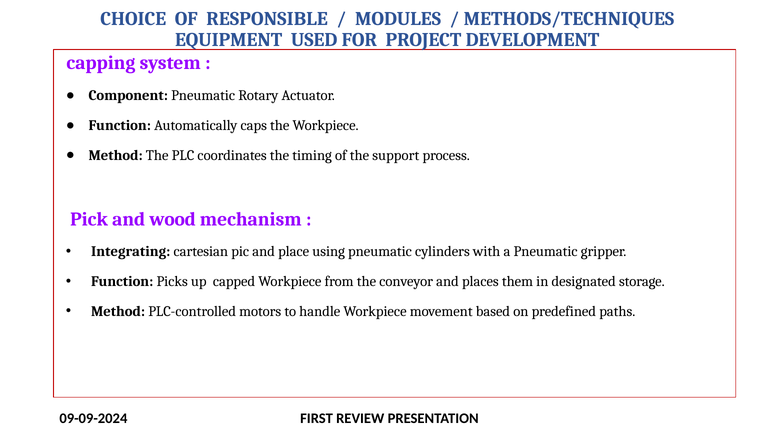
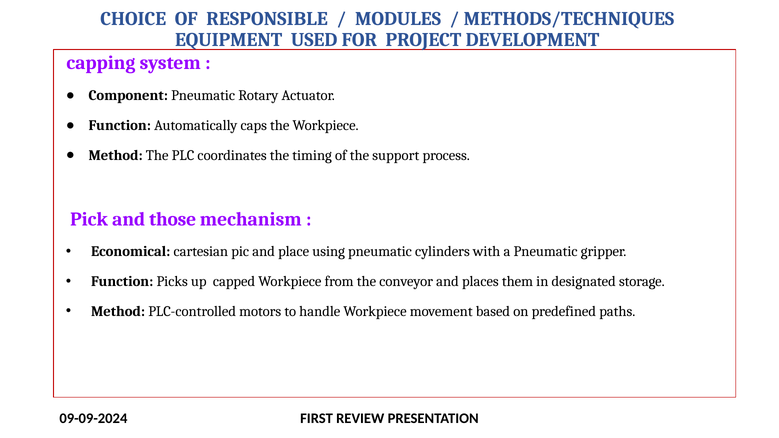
wood: wood -> those (173, 219)
Integrating: Integrating -> Economical (131, 252)
